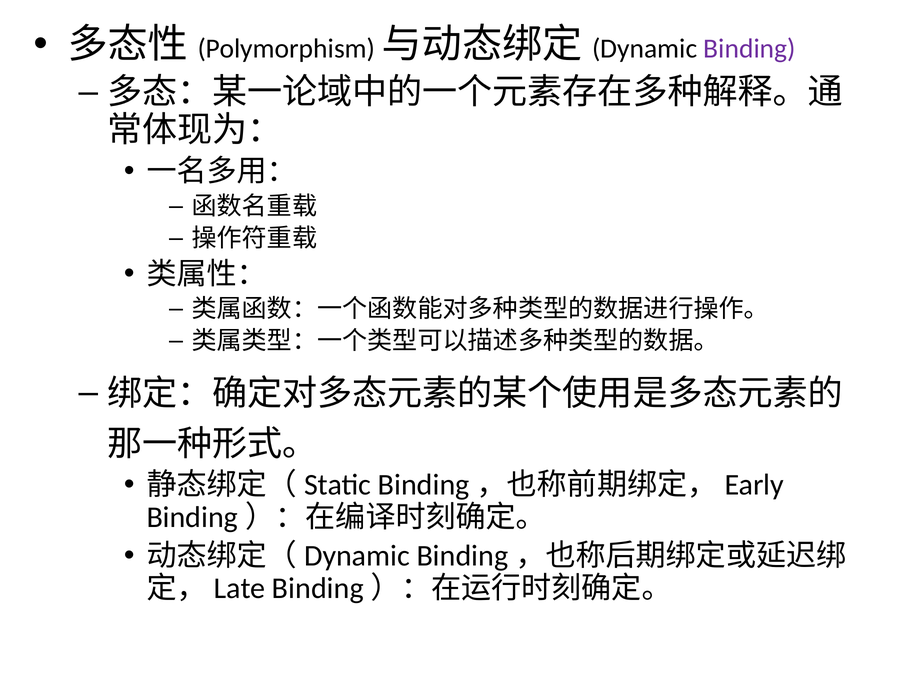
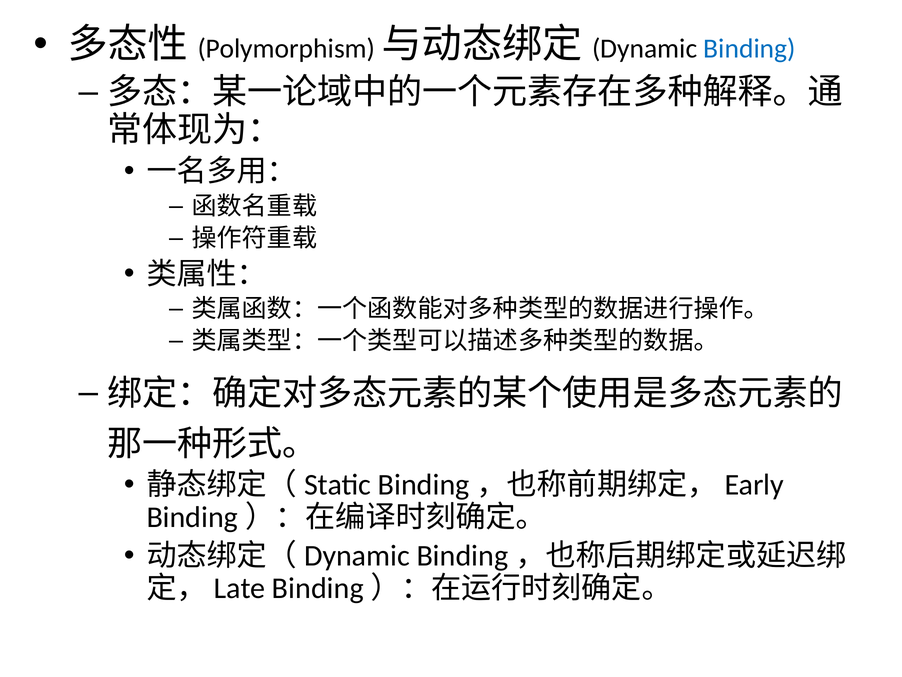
Binding colour: purple -> blue (750, 49)
